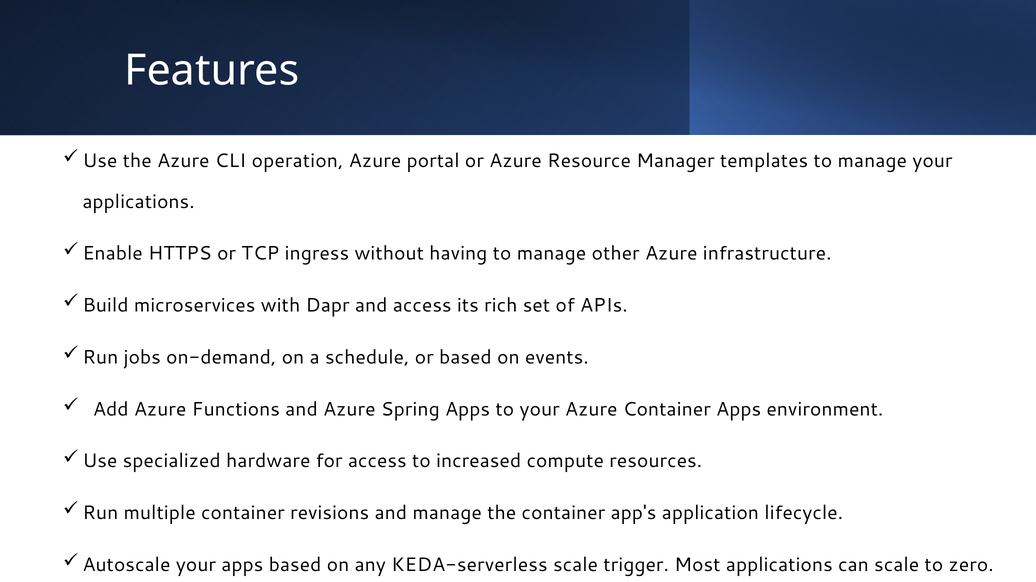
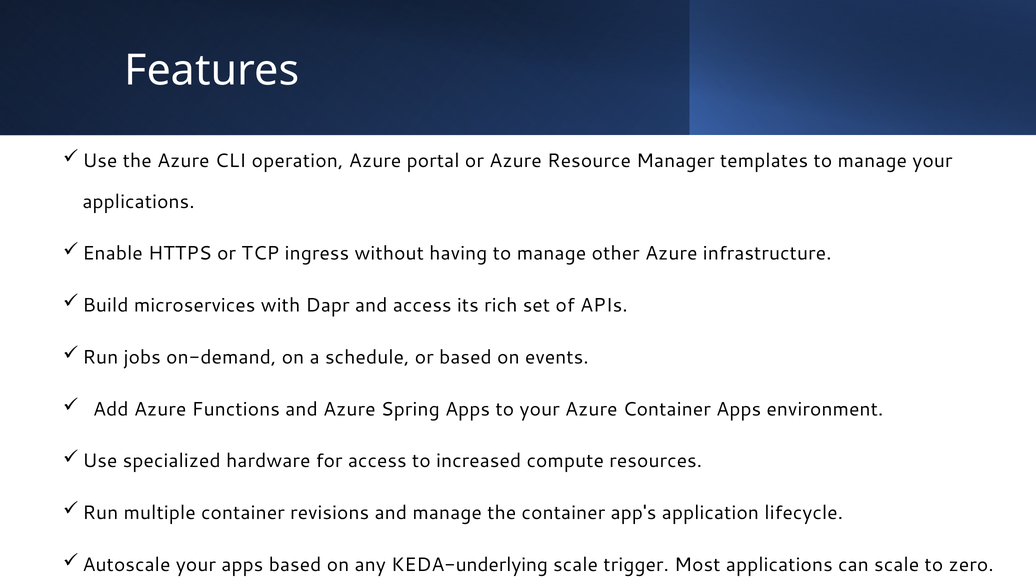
KEDA-serverless: KEDA-serverless -> KEDA-underlying (470, 566)
